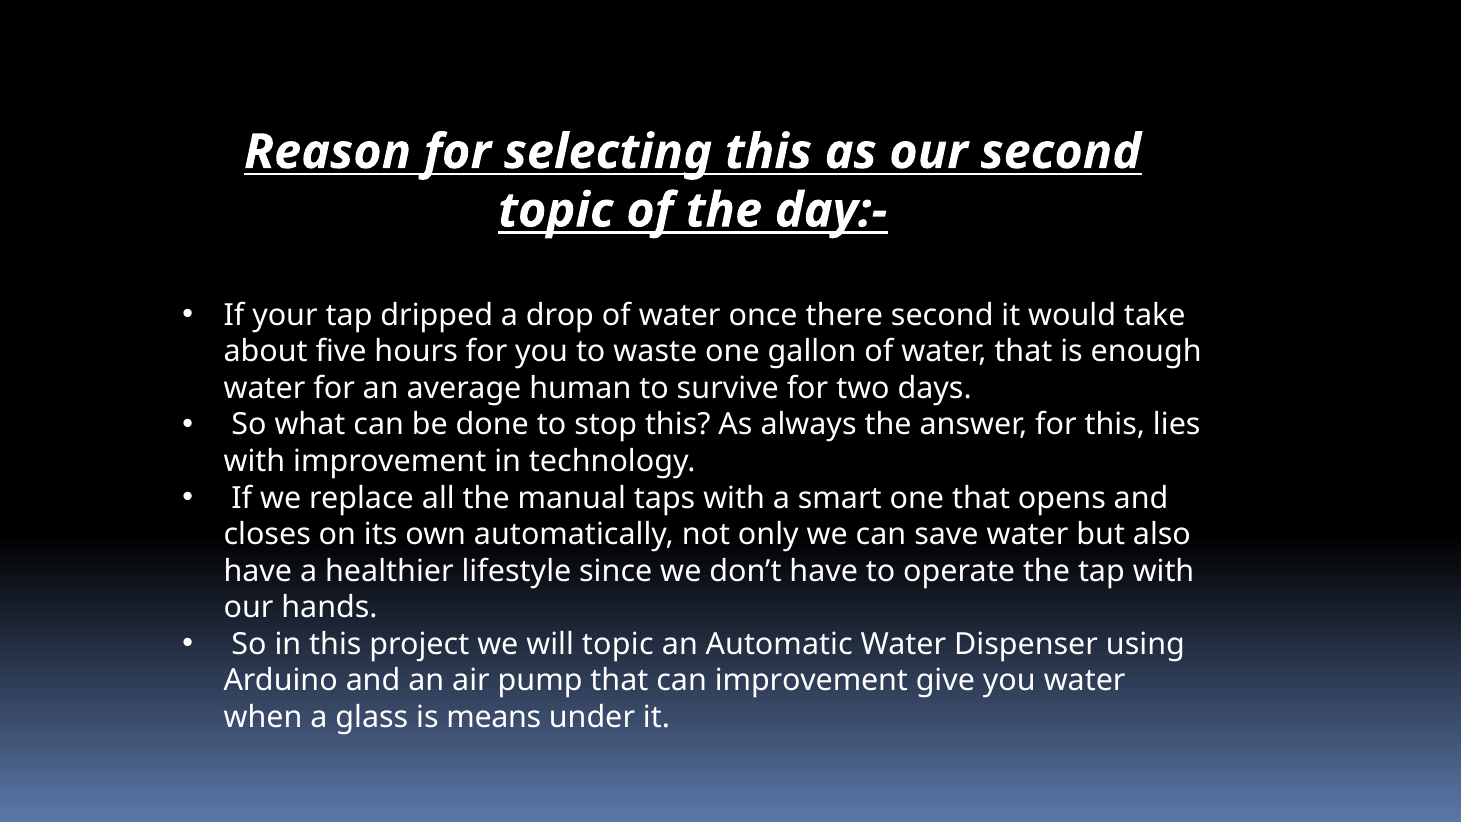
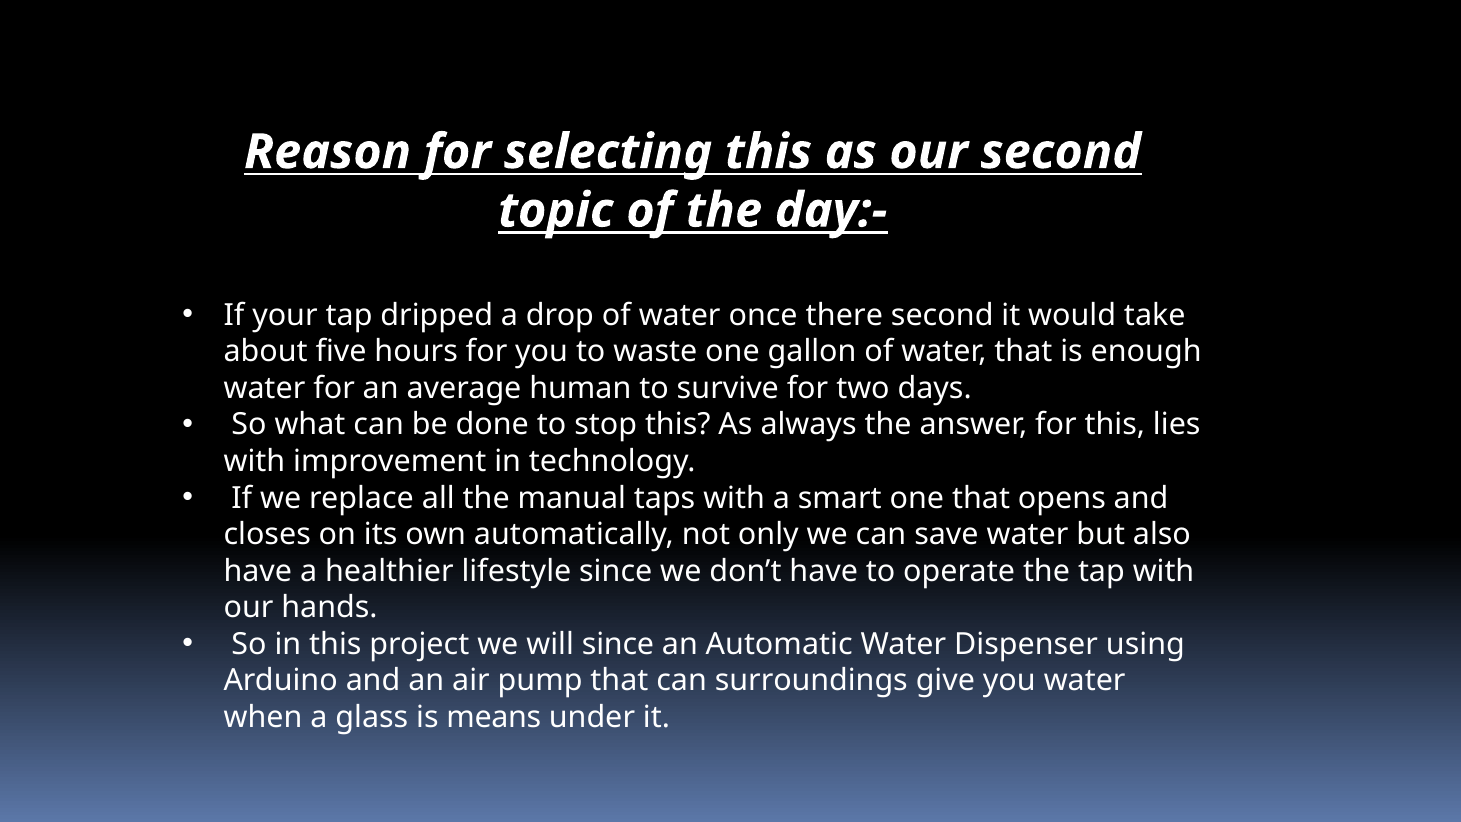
will topic: topic -> since (618, 644)
can improvement: improvement -> surroundings (811, 681)
